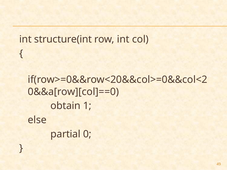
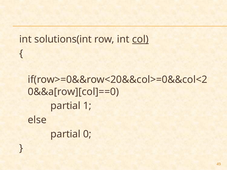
structure(int: structure(int -> solutions(int (63, 39)
col underline: none -> present (140, 39)
obtain: obtain -> partial (65, 106)
